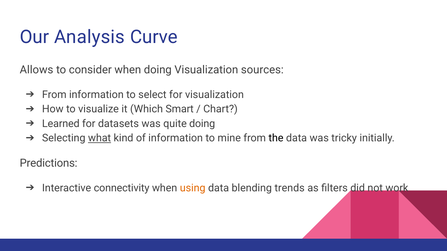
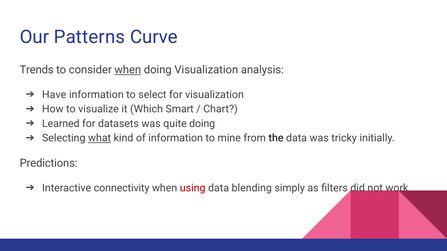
Analysis: Analysis -> Patterns (89, 37)
Allows: Allows -> Trends (37, 70)
when underline: none -> present (128, 70)
sources: sources -> analysis (262, 70)
From: From -> Have (54, 95)
using colour: orange -> red (193, 188)
trends: trends -> simply (290, 188)
